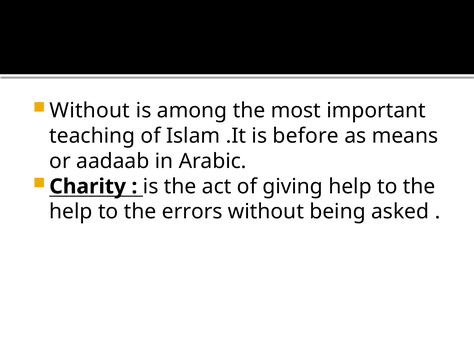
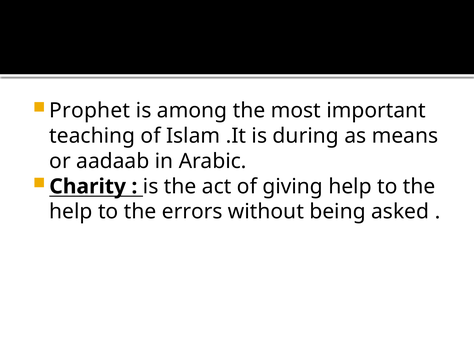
Without: Without -> Prophet (90, 111)
before: before -> during (306, 136)
